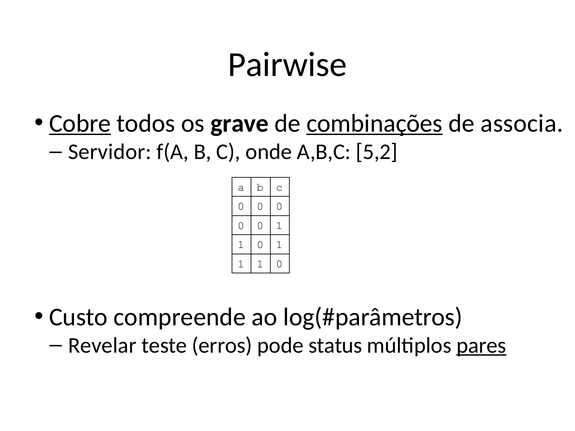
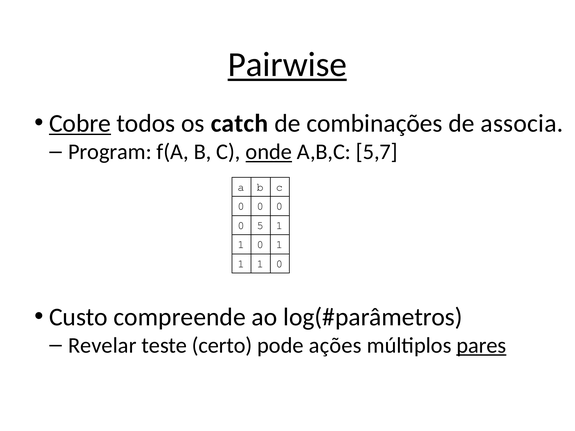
Pairwise underline: none -> present (287, 65)
grave: grave -> catch (239, 123)
combinações underline: present -> none (374, 123)
Servidor: Servidor -> Program (110, 152)
onde underline: none -> present (269, 152)
5,2: 5,2 -> 5,7 (377, 152)
0: 0 -> 5 (260, 226)
erros: erros -> certo (222, 346)
status: status -> ações (335, 346)
